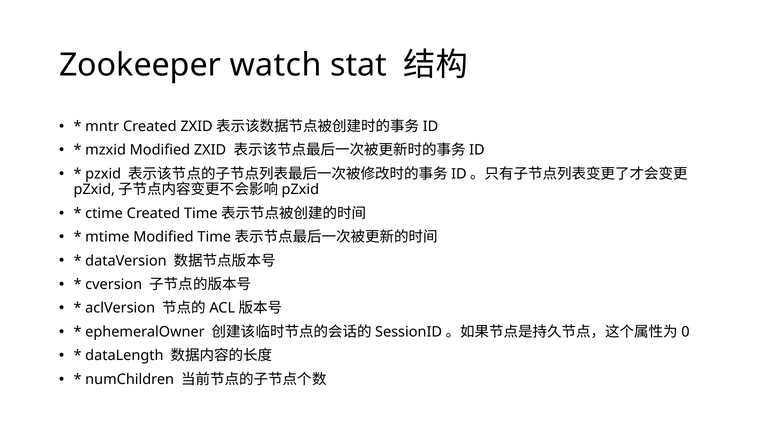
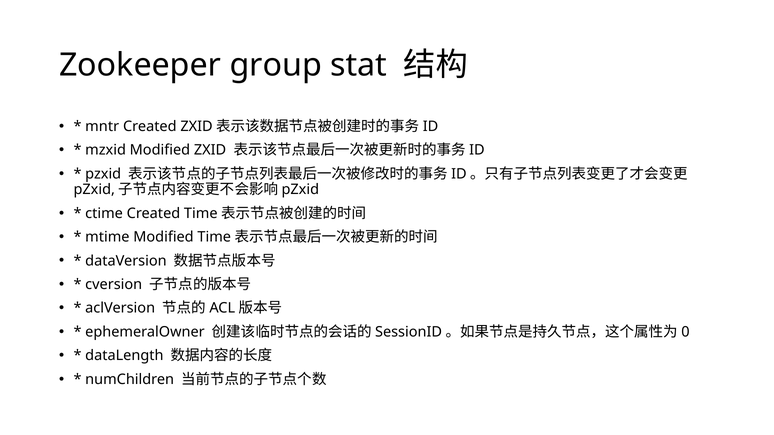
watch: watch -> group (276, 65)
